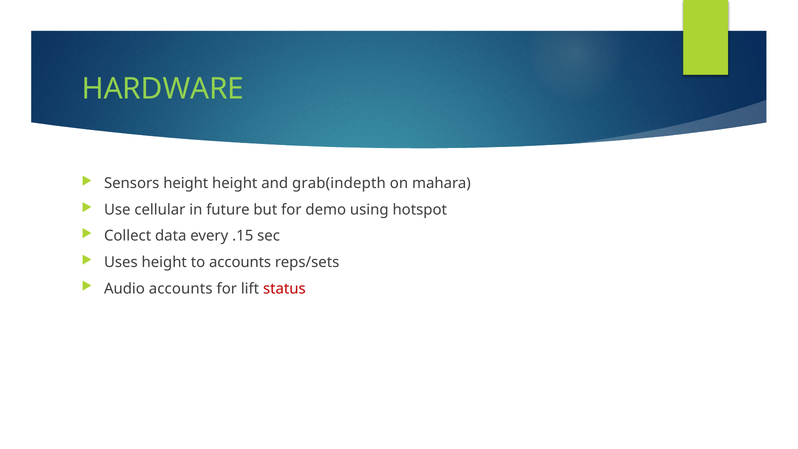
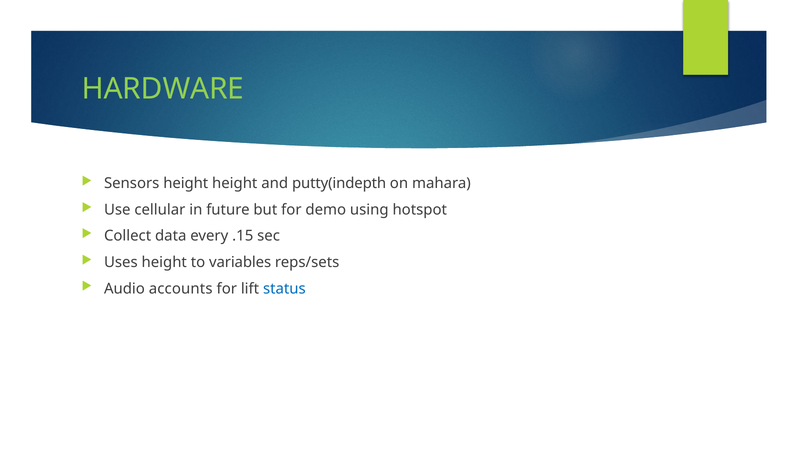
grab(indepth: grab(indepth -> putty(indepth (339, 183)
to accounts: accounts -> variables (240, 262)
status colour: red -> blue (284, 289)
